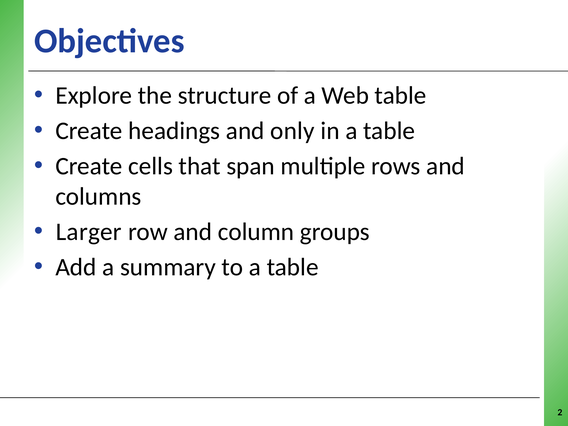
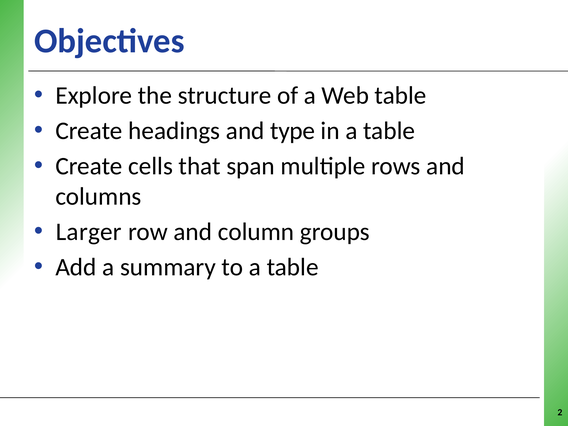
only: only -> type (293, 131)
